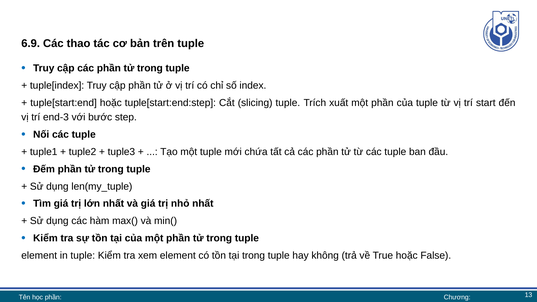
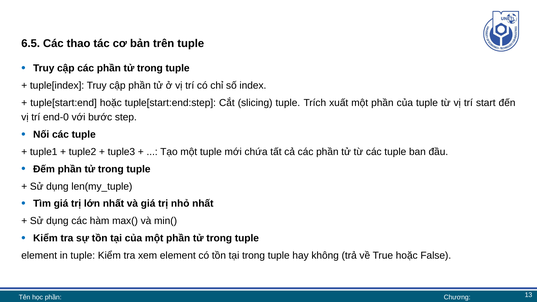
6.9: 6.9 -> 6.5 (31, 43)
end-3: end-3 -> end-0 (56, 117)
